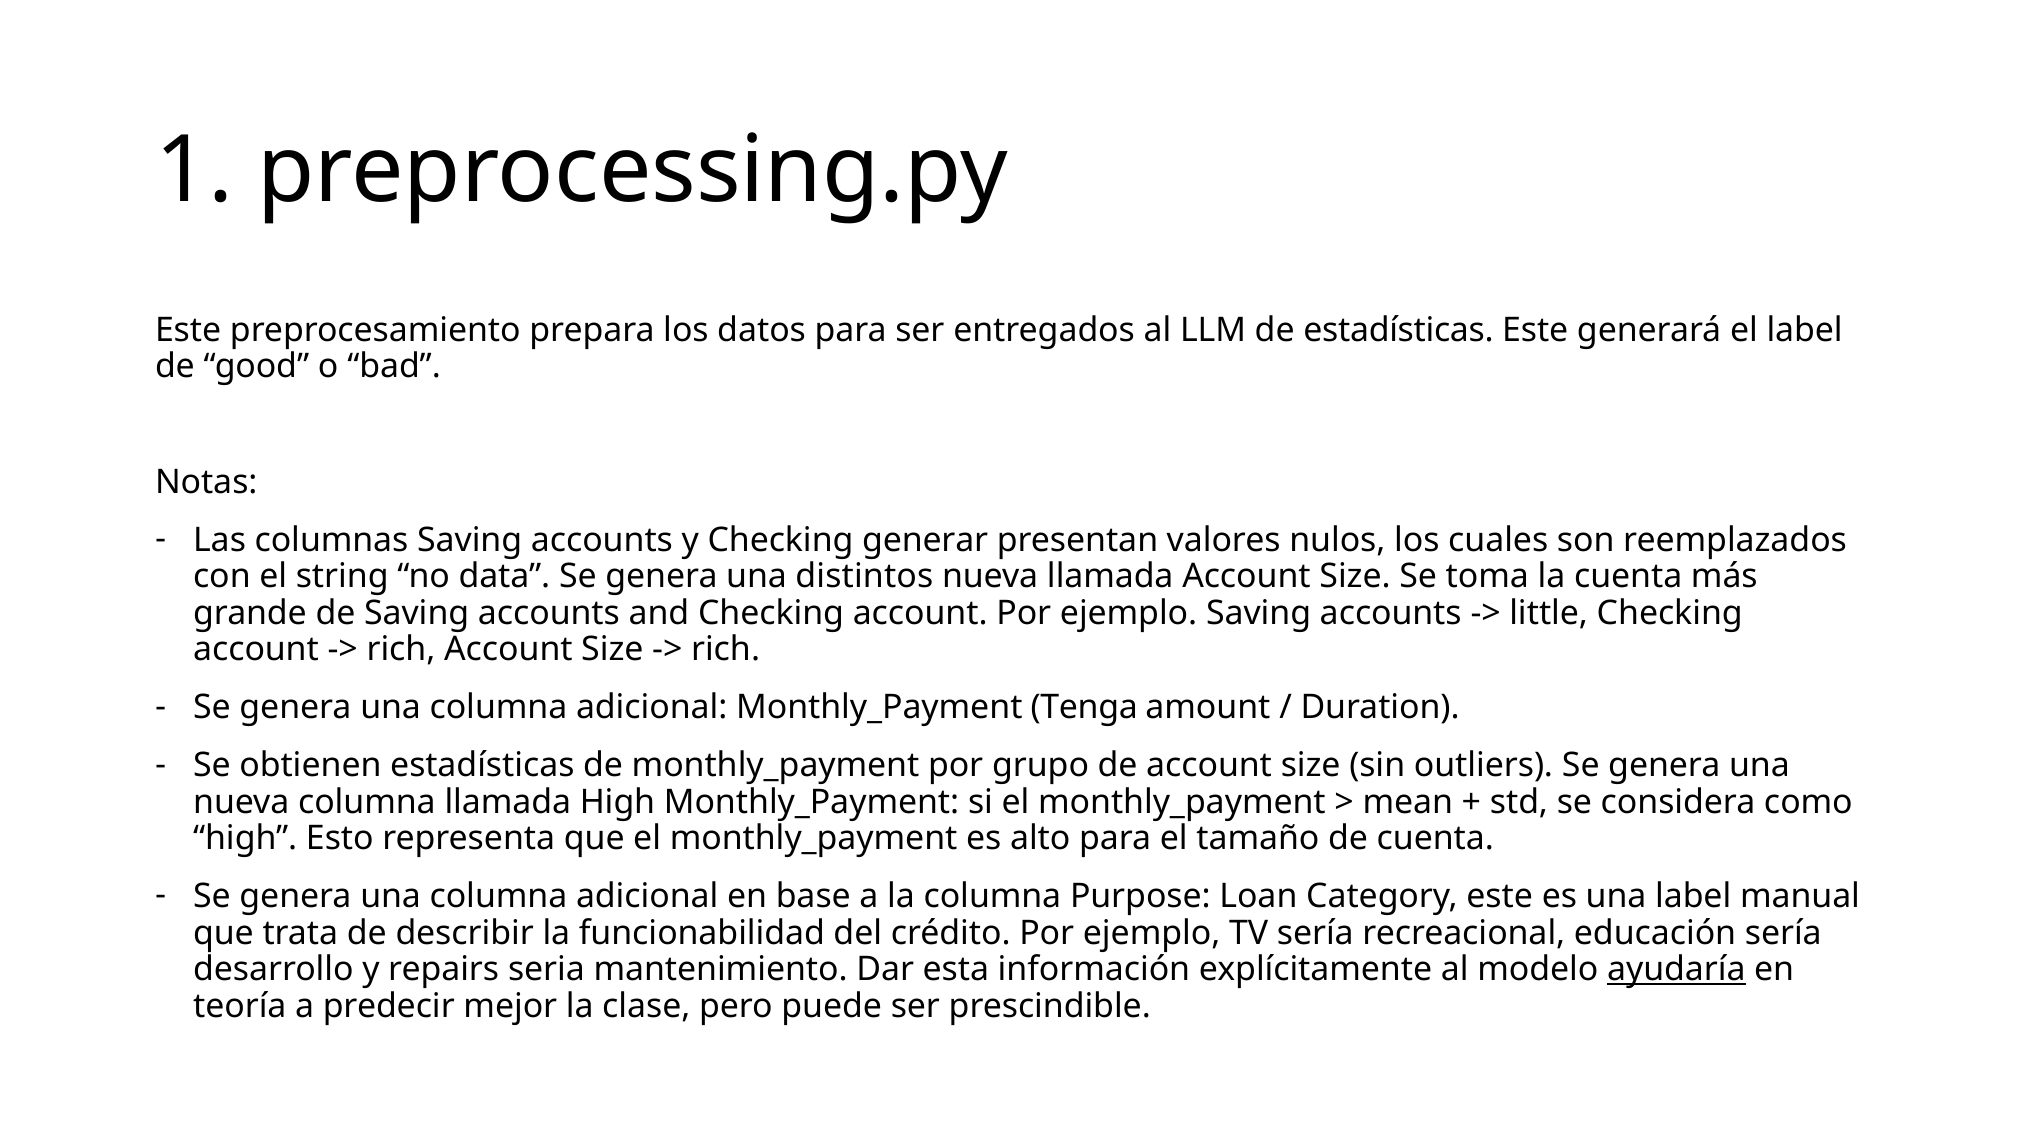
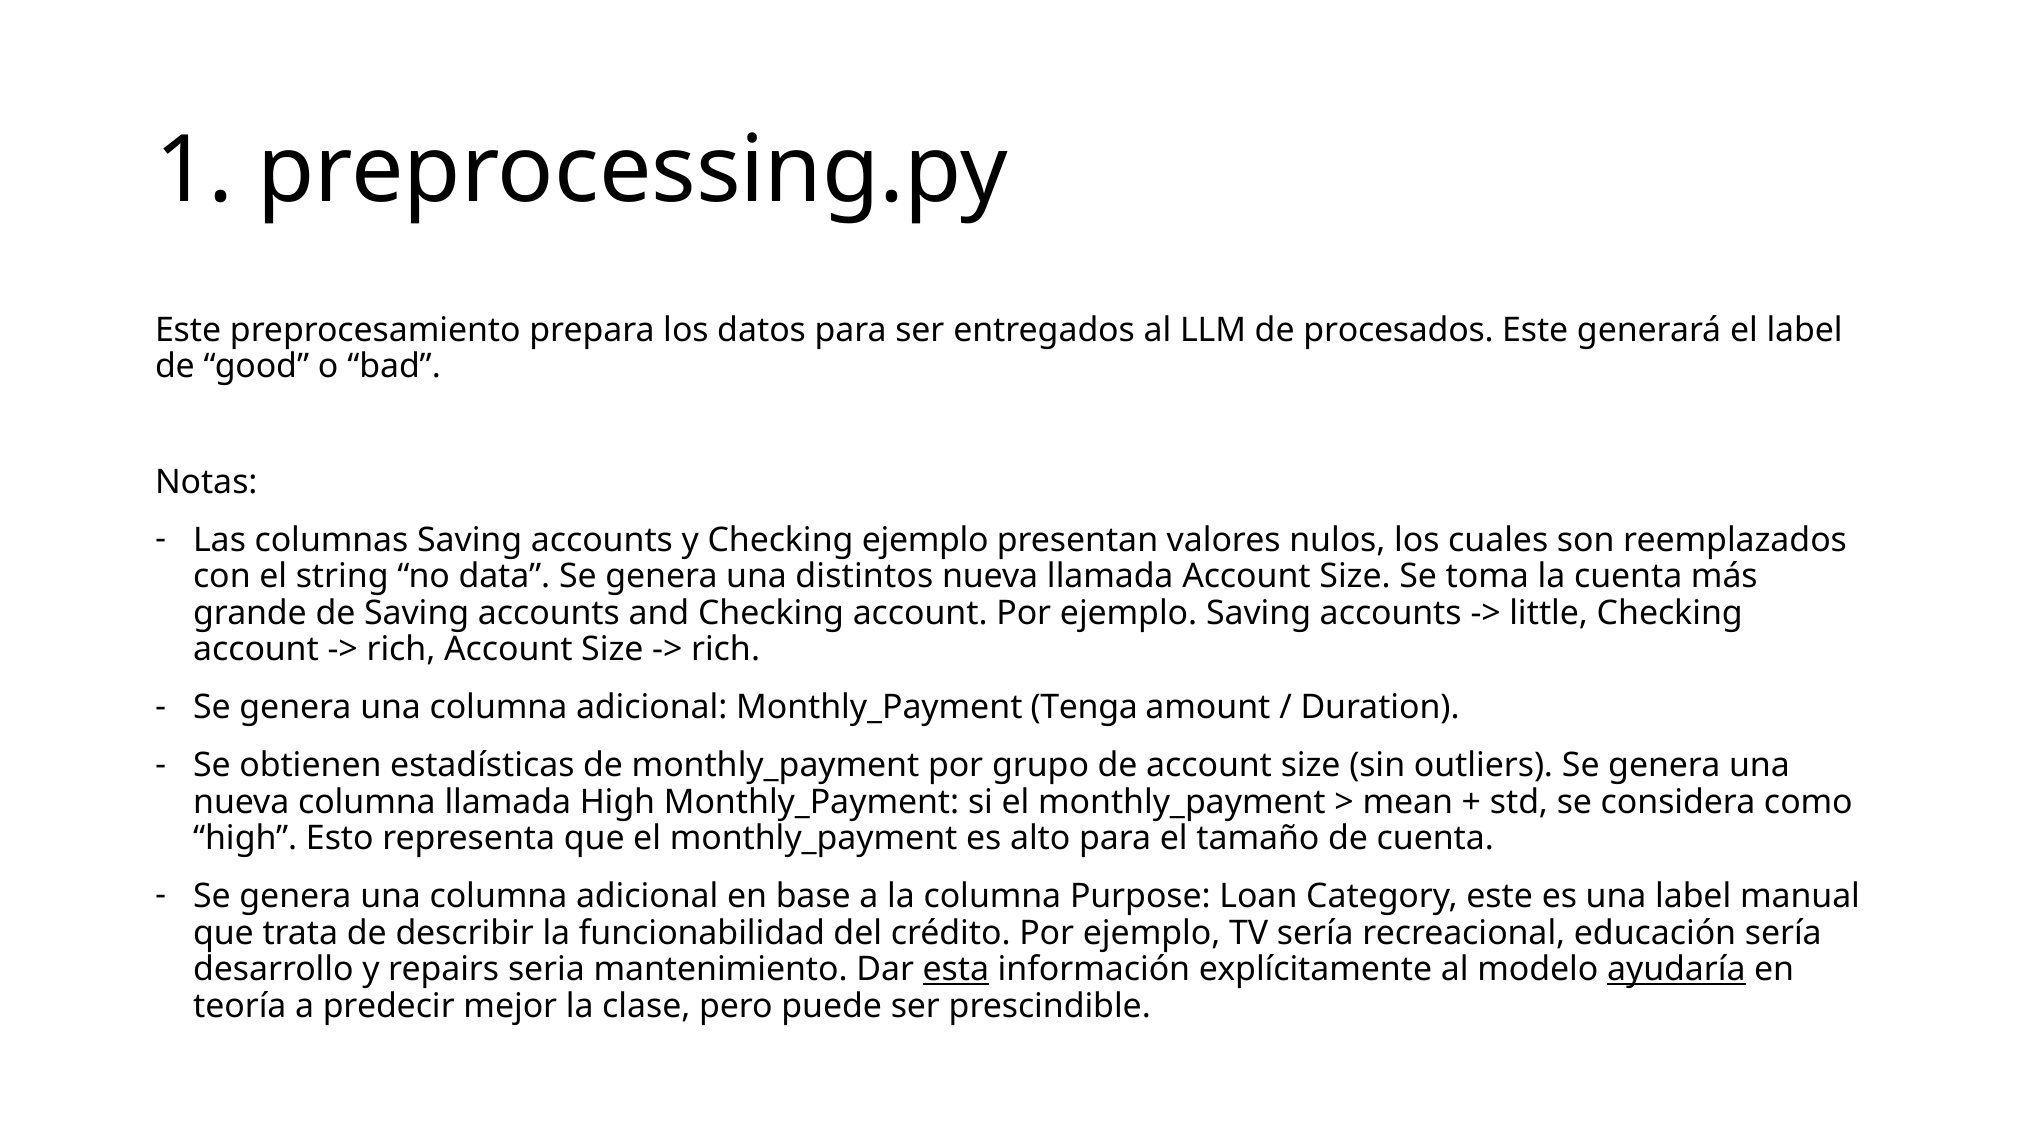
de estadísticas: estadísticas -> procesados (1399, 330)
Checking generar: generar -> ejemplo (925, 540)
esta underline: none -> present (956, 970)
